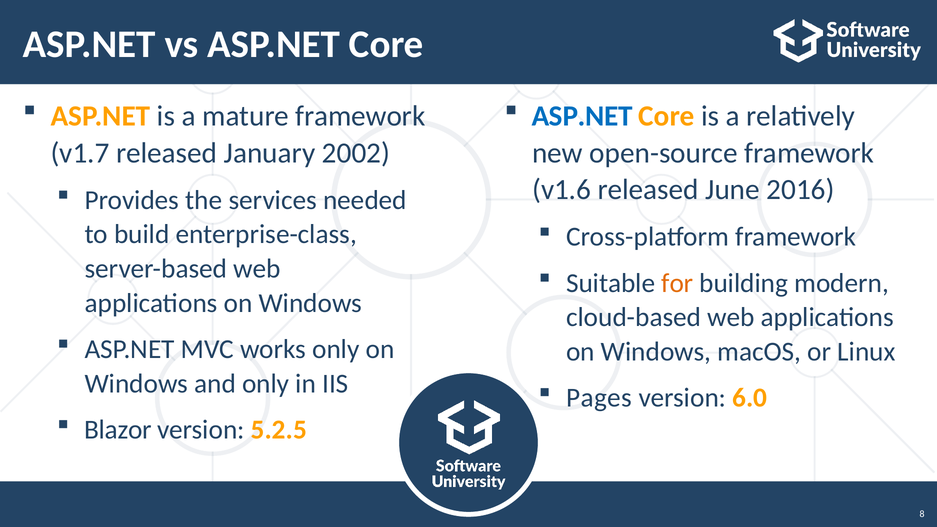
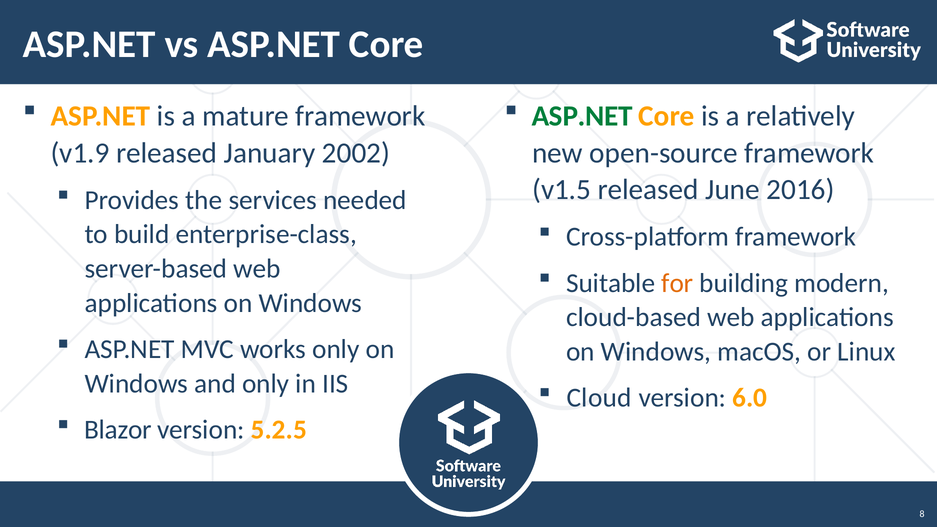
ASP.NET colour: blue -> green (582, 116)
v1.7: v1.7 -> v1.9 (80, 153)
v1.6: v1.6 -> v1.5 (562, 190)
Pages: Pages -> Cloud (599, 398)
